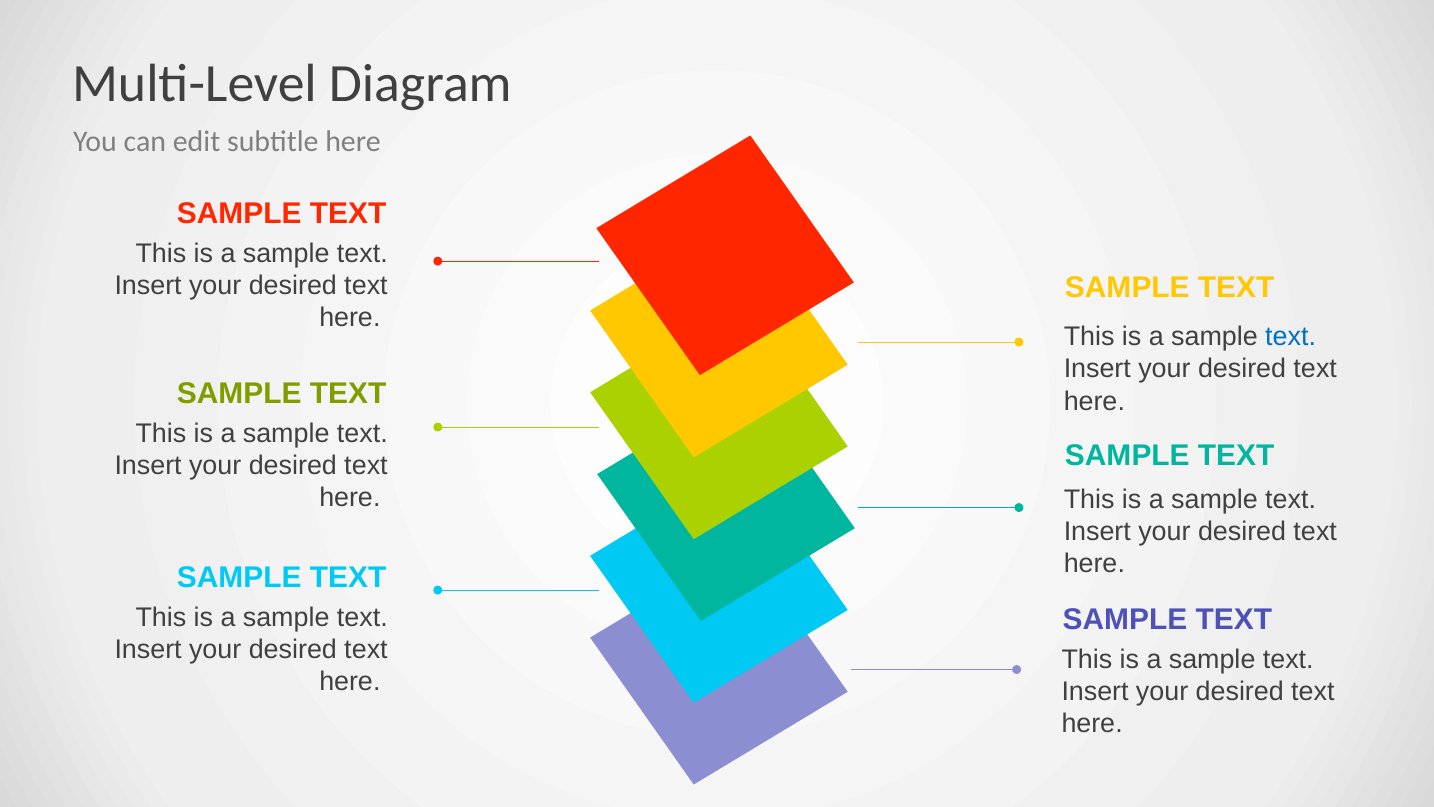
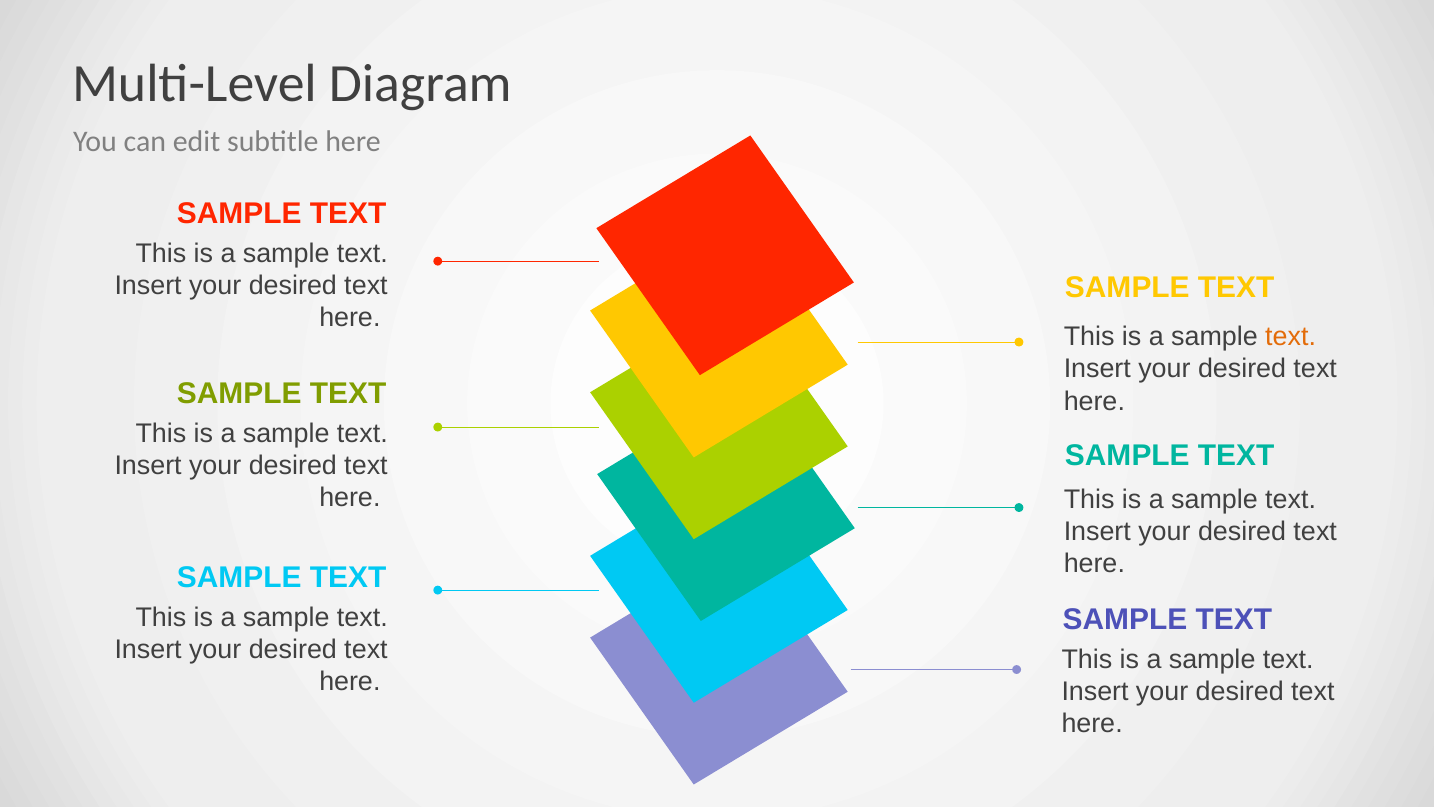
text colour: blue -> orange (1291, 336)
